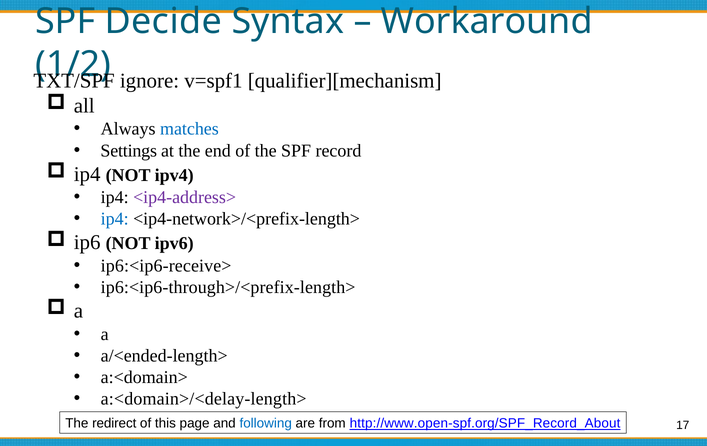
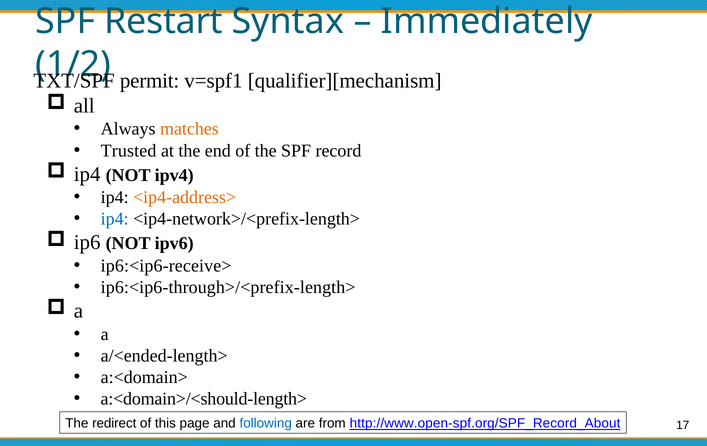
Decide: Decide -> Restart (164, 21)
Workaround: Workaround -> Immediately (487, 21)
ignore: ignore -> permit (150, 81)
matches colour: blue -> orange (189, 129)
Settings: Settings -> Trusted (129, 150)
<ip4-address> colour: purple -> orange (185, 197)
a:<domain>/<delay-length>: a:<domain>/<delay-length> -> a:<domain>/<should-length> (204, 398)
